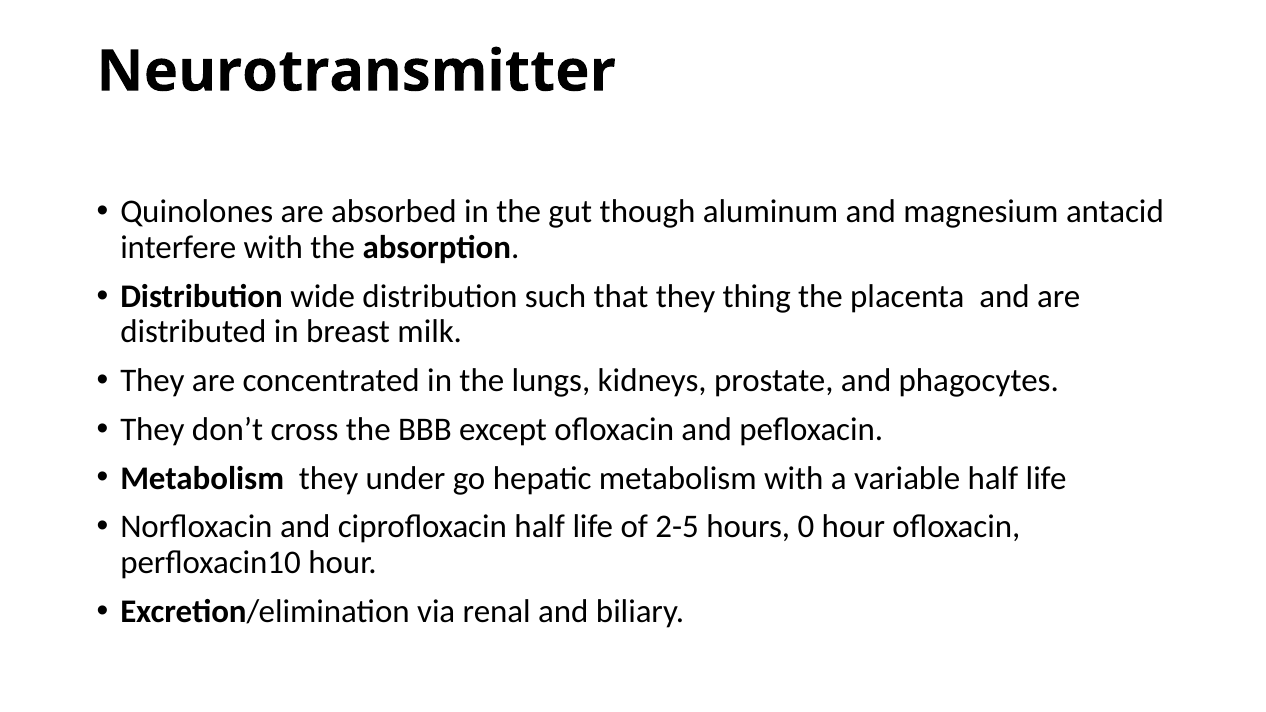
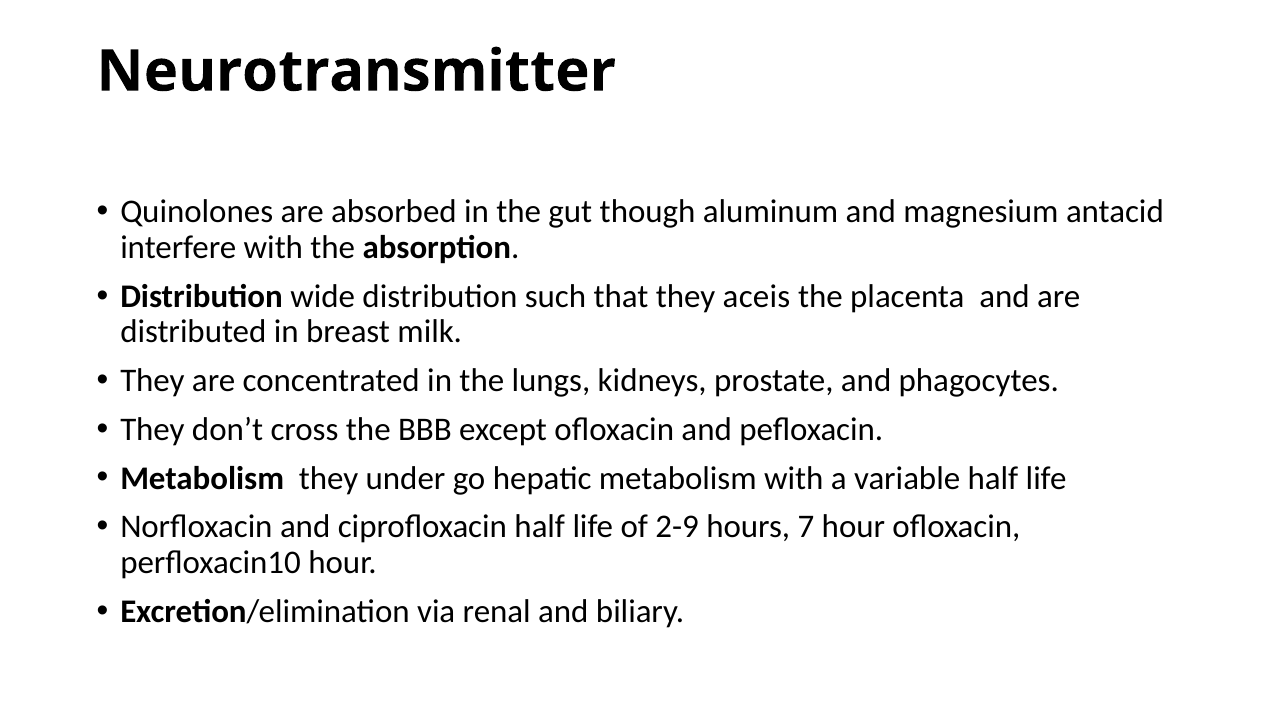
thing: thing -> aceis (757, 296)
2-5: 2-5 -> 2-9 (677, 527)
0: 0 -> 7 (806, 527)
